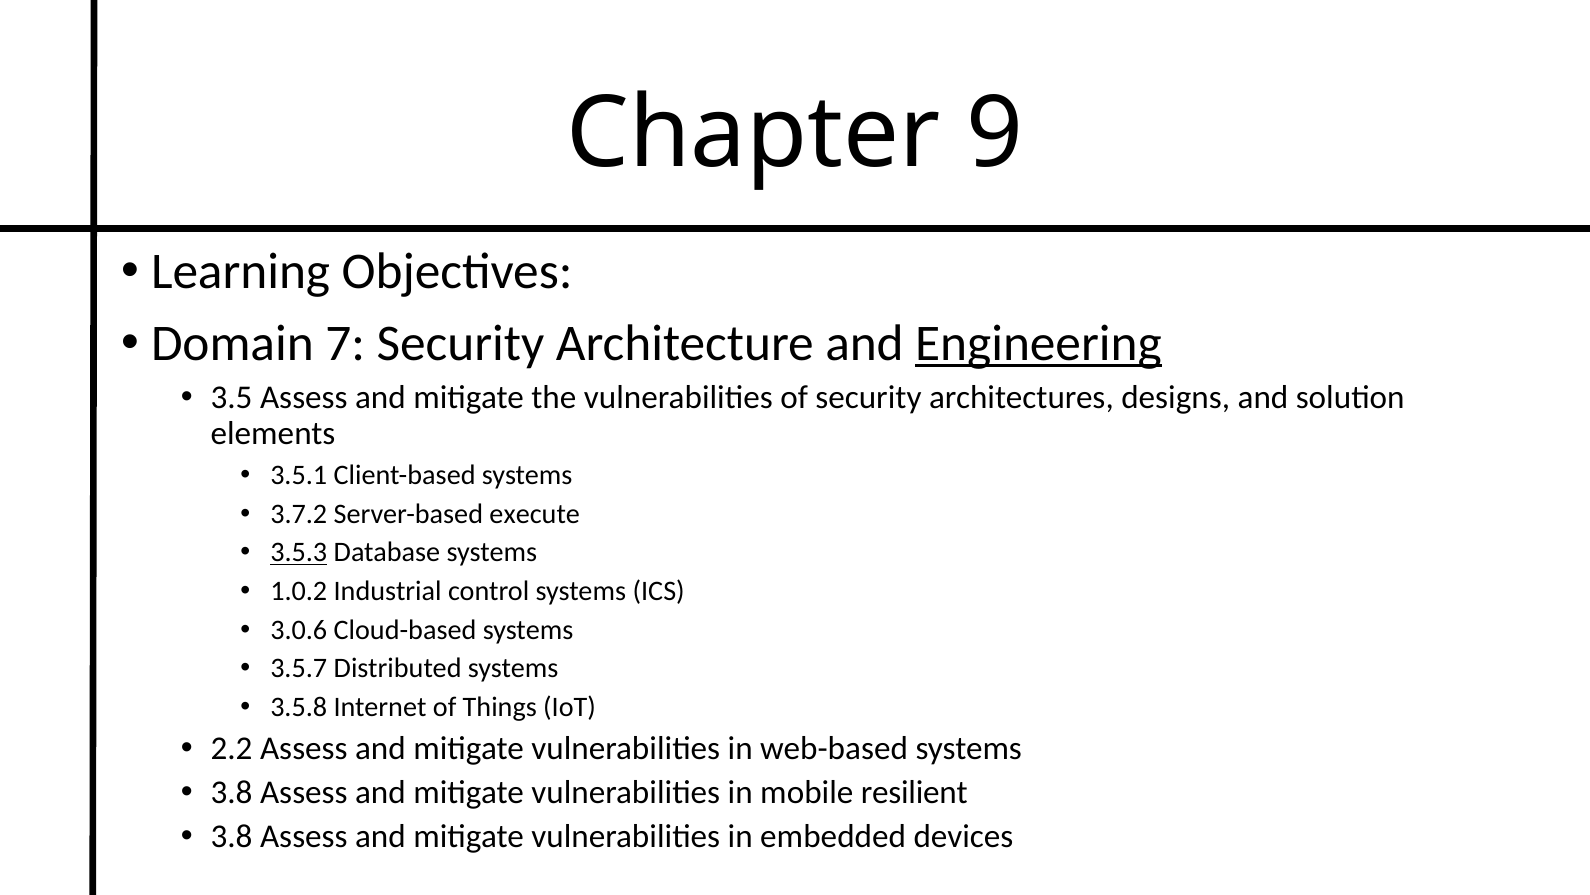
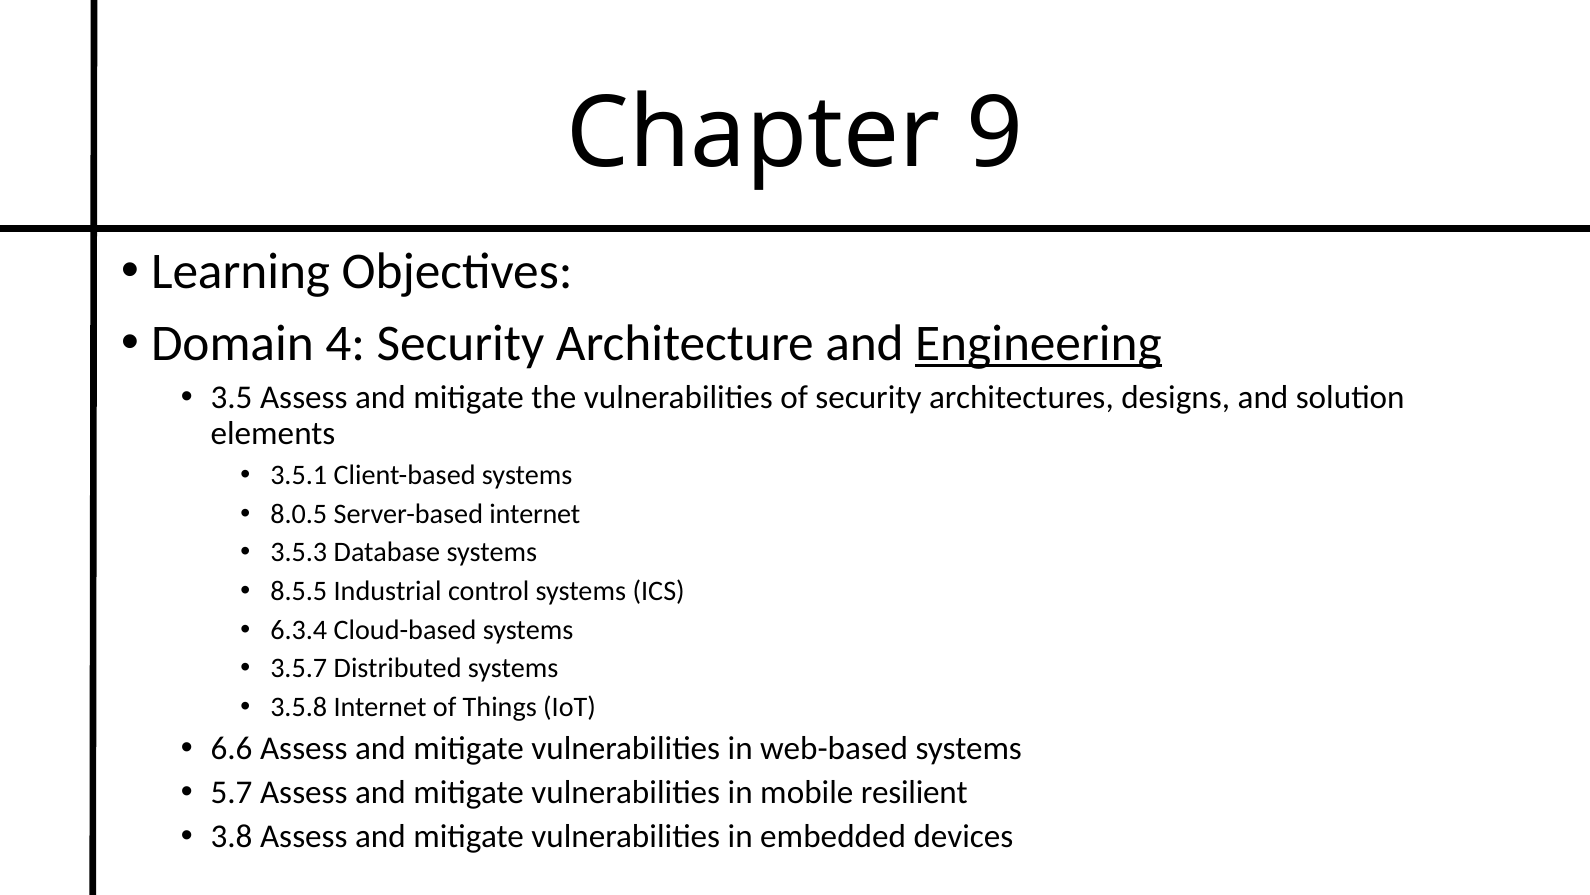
7: 7 -> 4 (345, 344)
3.7.2: 3.7.2 -> 8.0.5 (299, 513)
Server-based execute: execute -> internet (535, 513)
3.5.3 underline: present -> none (299, 552)
1.0.2: 1.0.2 -> 8.5.5 (299, 591)
3.0.6: 3.0.6 -> 6.3.4 (299, 629)
2.2: 2.2 -> 6.6 (232, 748)
3.8: 3.8 -> 5.7 (232, 792)
